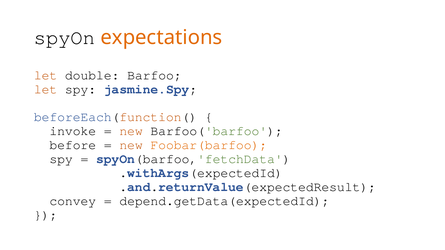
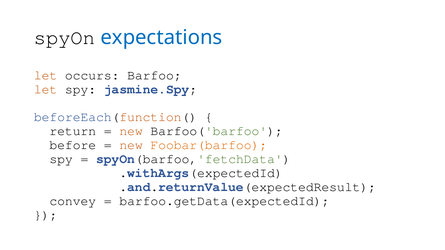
expectations colour: orange -> blue (161, 37)
double: double -> occurs (92, 75)
invoke: invoke -> return (73, 131)
depend.getData(expectedId: depend.getData(expectedId -> barfoo.getData(expectedId (224, 201)
